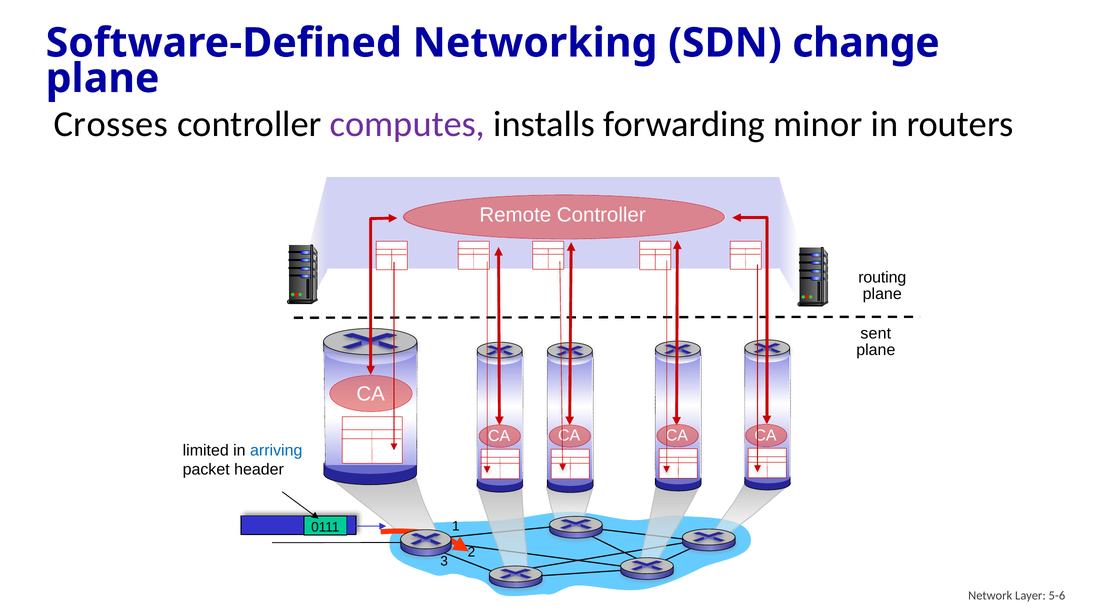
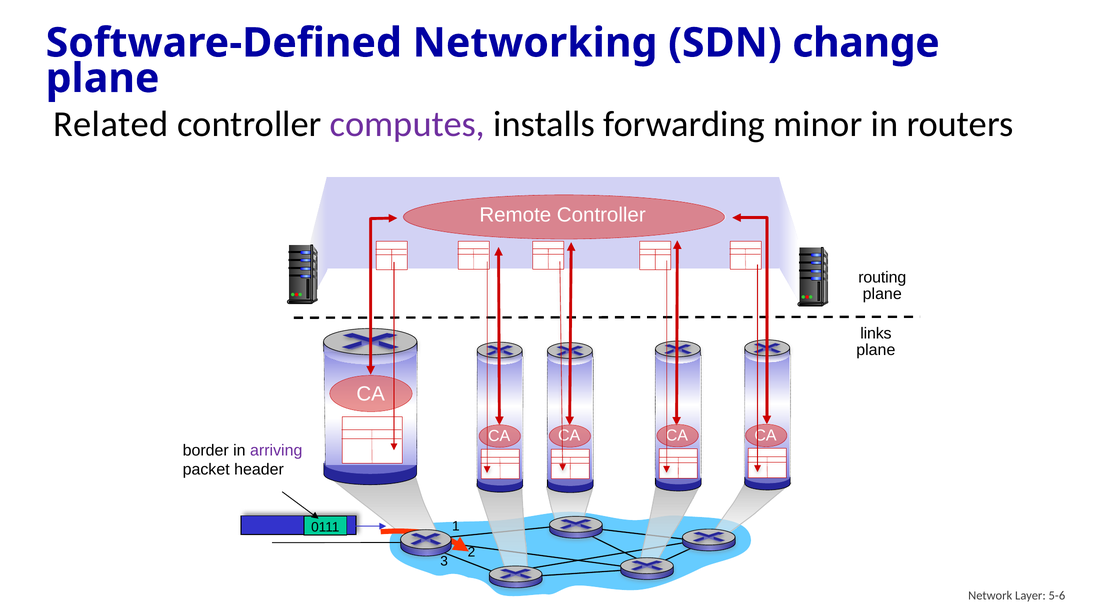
Crosses: Crosses -> Related (111, 124)
sent: sent -> links (876, 333)
limited: limited -> border (206, 450)
arriving colour: blue -> purple (276, 450)
